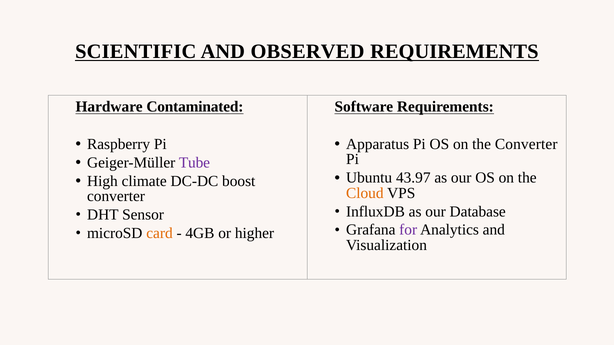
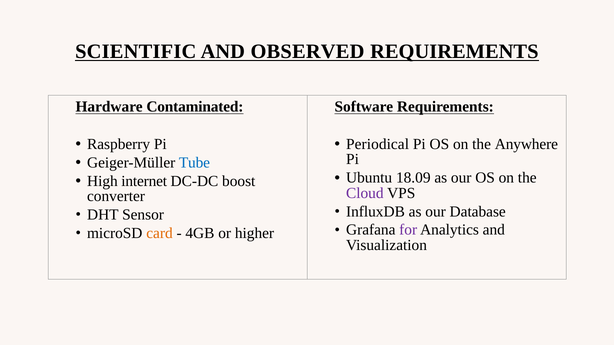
Apparatus: Apparatus -> Periodical (378, 144)
the Converter: Converter -> Anywhere (526, 144)
Tube colour: purple -> blue (194, 163)
43.97: 43.97 -> 18.09 (413, 178)
climate: climate -> internet (144, 181)
Cloud colour: orange -> purple (365, 193)
